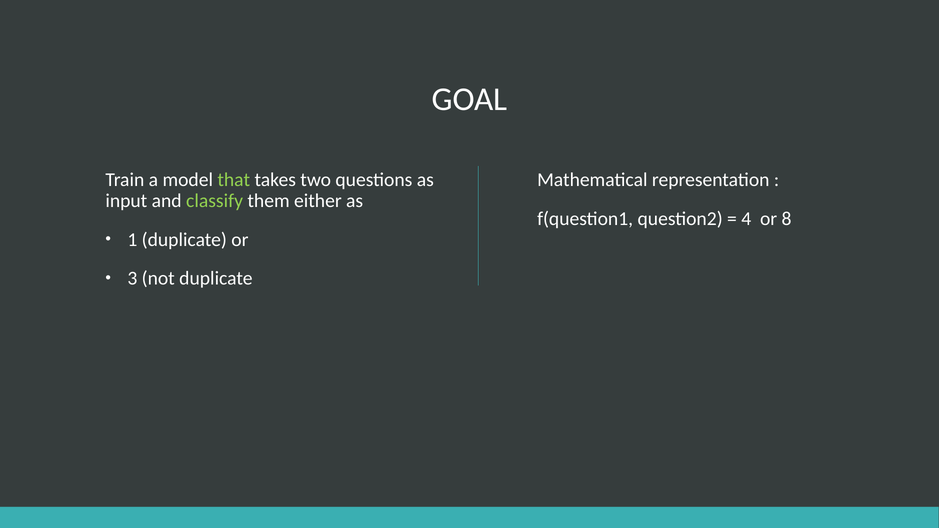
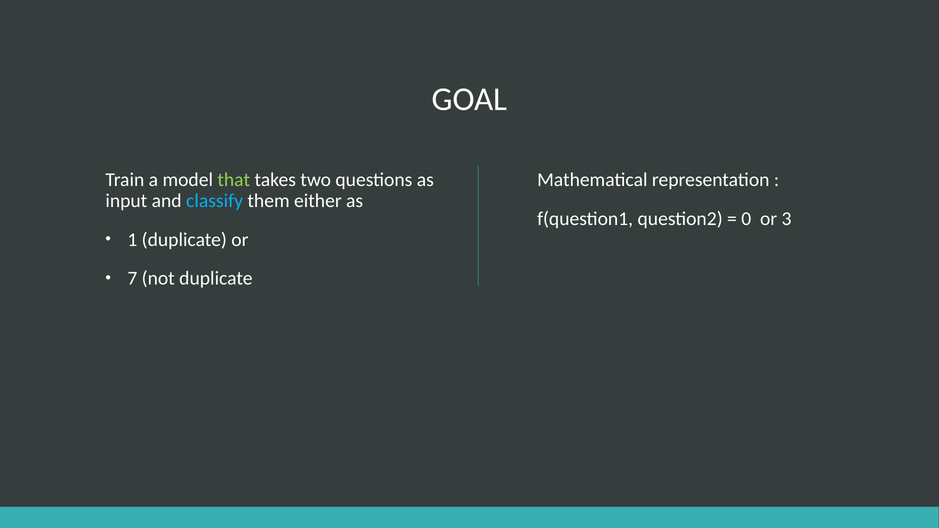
classify colour: light green -> light blue (215, 201)
4: 4 -> 0 (746, 219)
8: 8 -> 3 (787, 219)
3: 3 -> 7 (132, 278)
